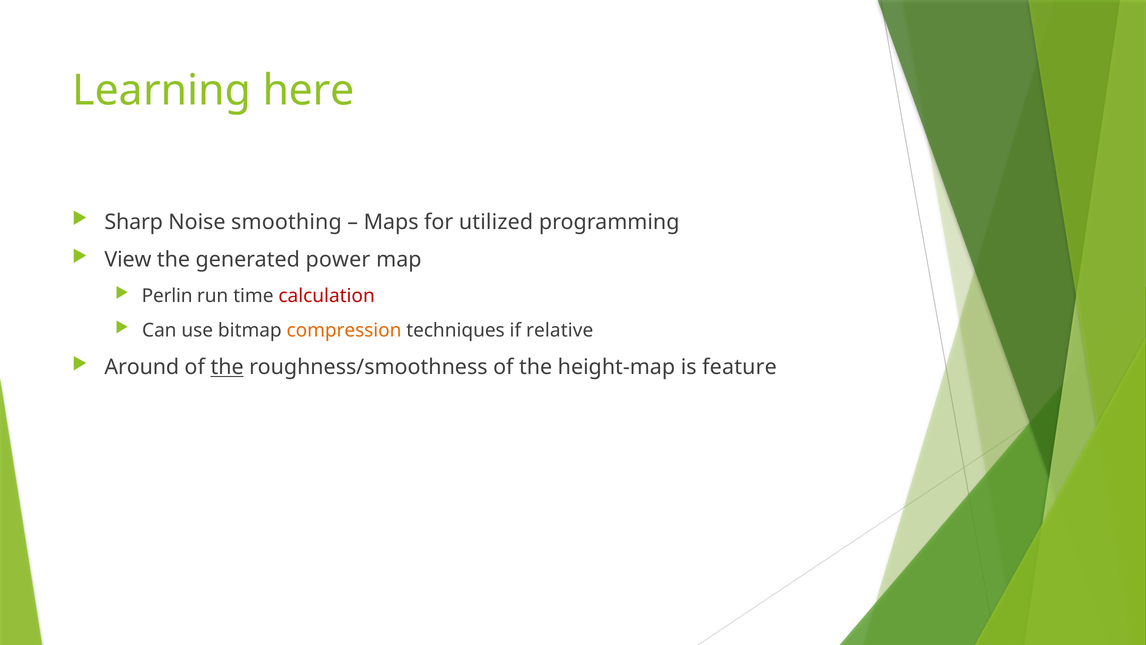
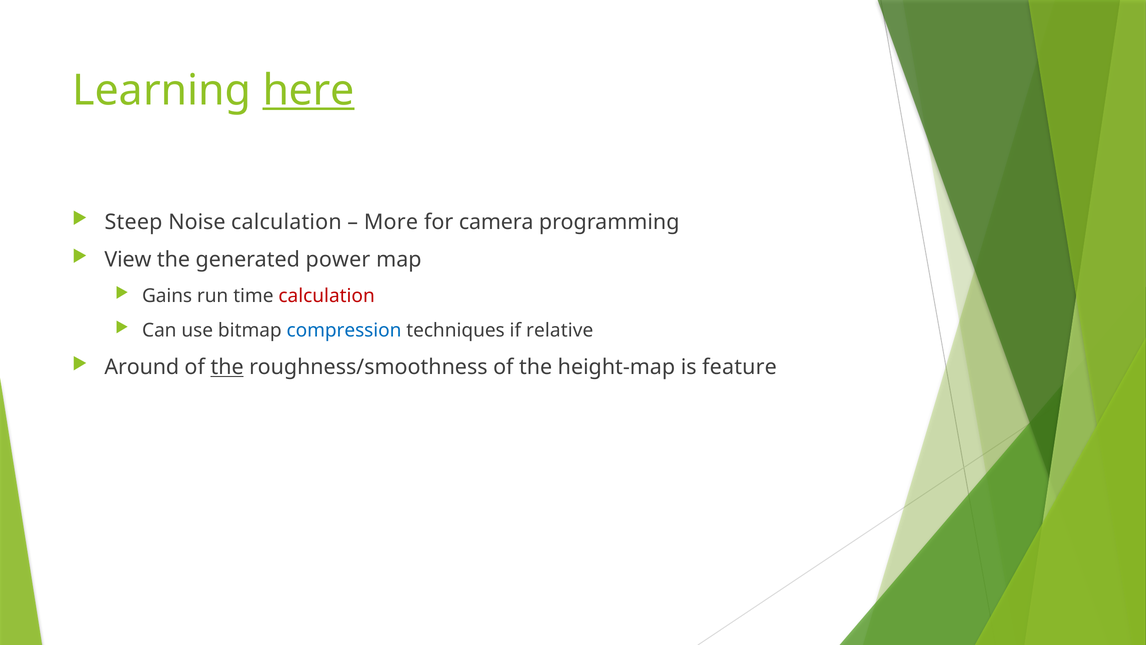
here underline: none -> present (309, 90)
Sharp: Sharp -> Steep (134, 222)
Noise smoothing: smoothing -> calculation (286, 222)
Maps: Maps -> More (391, 222)
utilized: utilized -> camera (496, 222)
Perlin: Perlin -> Gains (167, 296)
compression colour: orange -> blue (344, 330)
